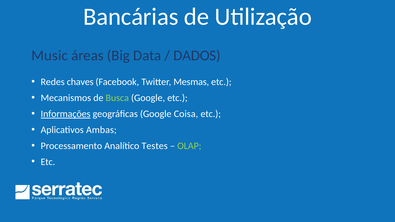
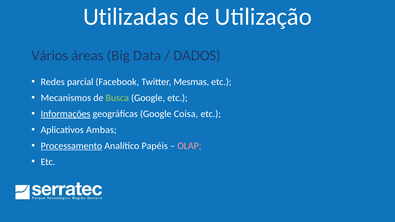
Bancárias: Bancárias -> Utilizadas (131, 17)
Music: Music -> Vários (50, 56)
chaves: chaves -> parcial (80, 82)
Processamento underline: none -> present (71, 146)
Testes: Testes -> Papéis (155, 146)
OLAP colour: light green -> pink (189, 146)
